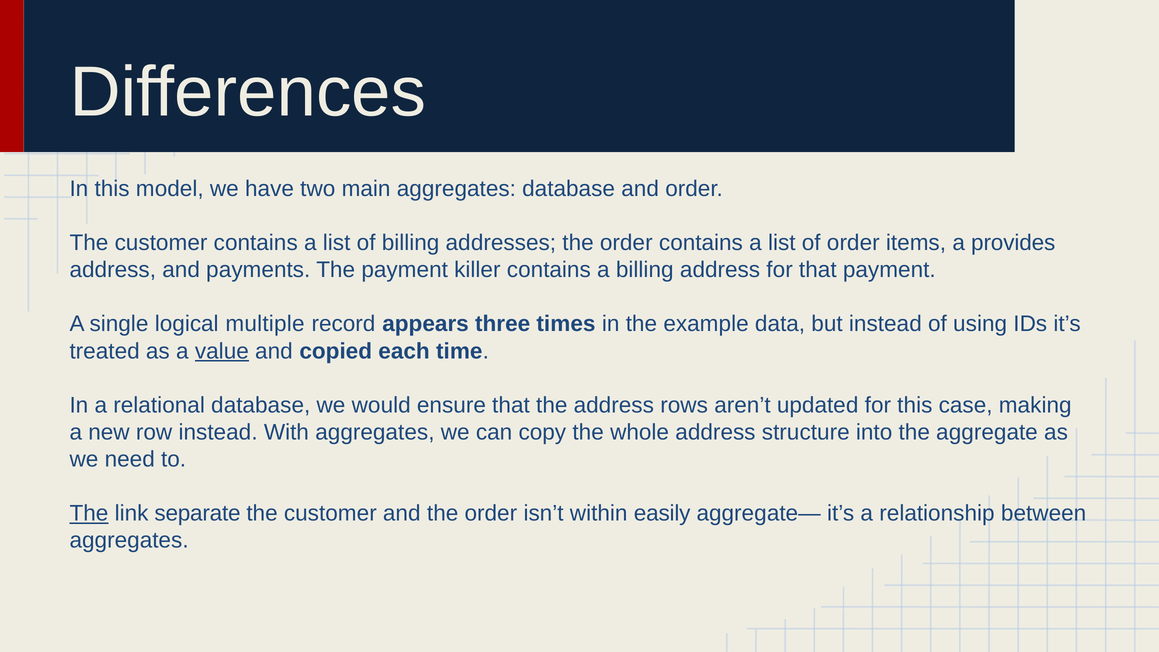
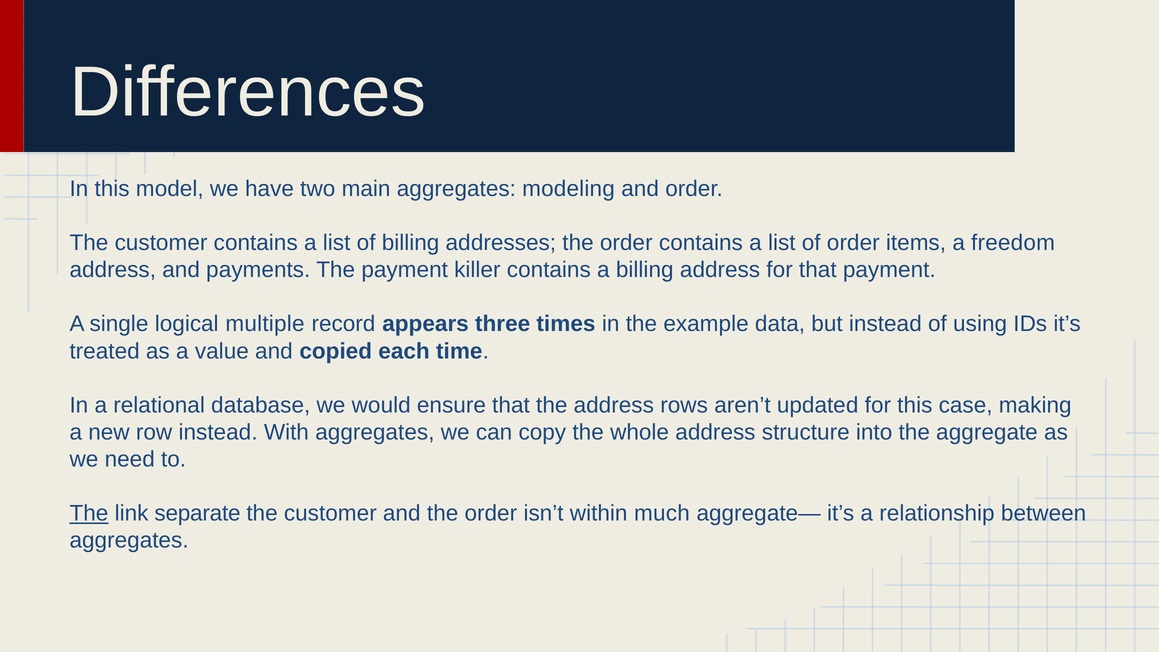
aggregates database: database -> modeling (569, 189)
provides: provides -> freedom (1013, 243)
value underline: present -> none (222, 351)
easily: easily -> much (662, 513)
